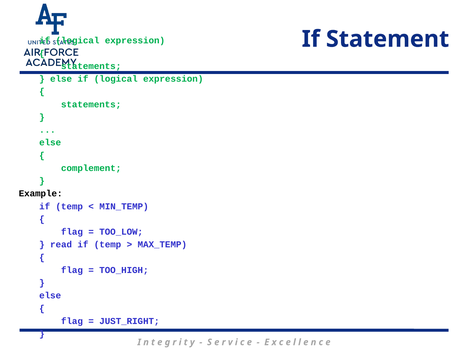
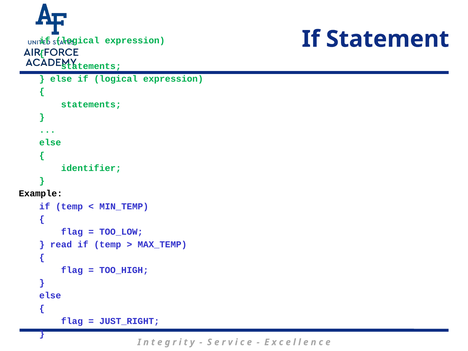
complement: complement -> identifier (91, 168)
